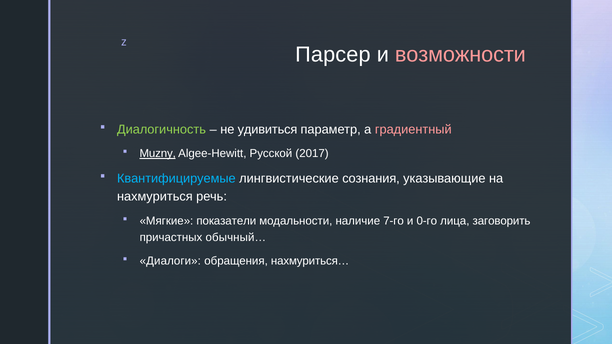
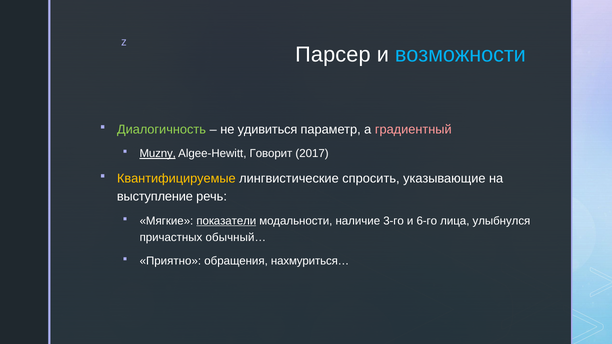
возможности colour: pink -> light blue (460, 54)
Русской: Русской -> Говорит (271, 154)
Квантифицируемые colour: light blue -> yellow (176, 178)
сознания: сознания -> спросить (371, 178)
нахмуриться: нахмуриться -> выступление (155, 197)
показатели underline: none -> present (226, 221)
7-го: 7-го -> 3-го (394, 221)
0-го: 0-го -> 6-го (427, 221)
заговорить: заговорить -> улыбнулся (501, 221)
Диалоги: Диалоги -> Приятно (170, 261)
